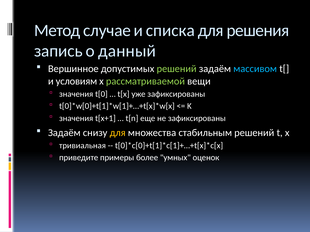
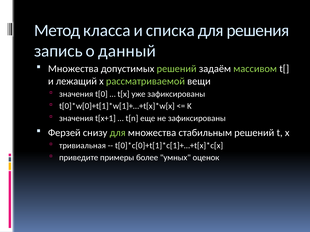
случае: случае -> класса (107, 30)
Вершинное: Вершинное -> Множества (73, 69)
массивом colour: light blue -> light green (255, 69)
условиям: условиям -> лежащий (76, 81)
Задаём: Задаём -> Ферзей (64, 133)
для colour: yellow -> light green (118, 133)
